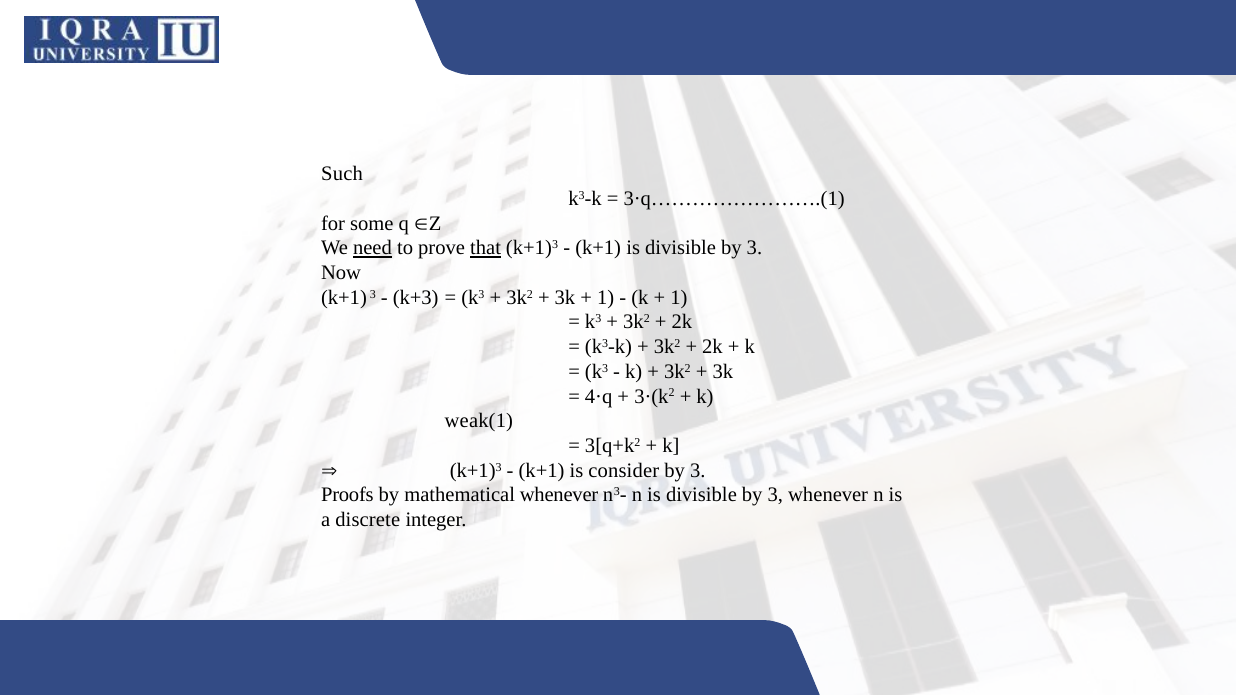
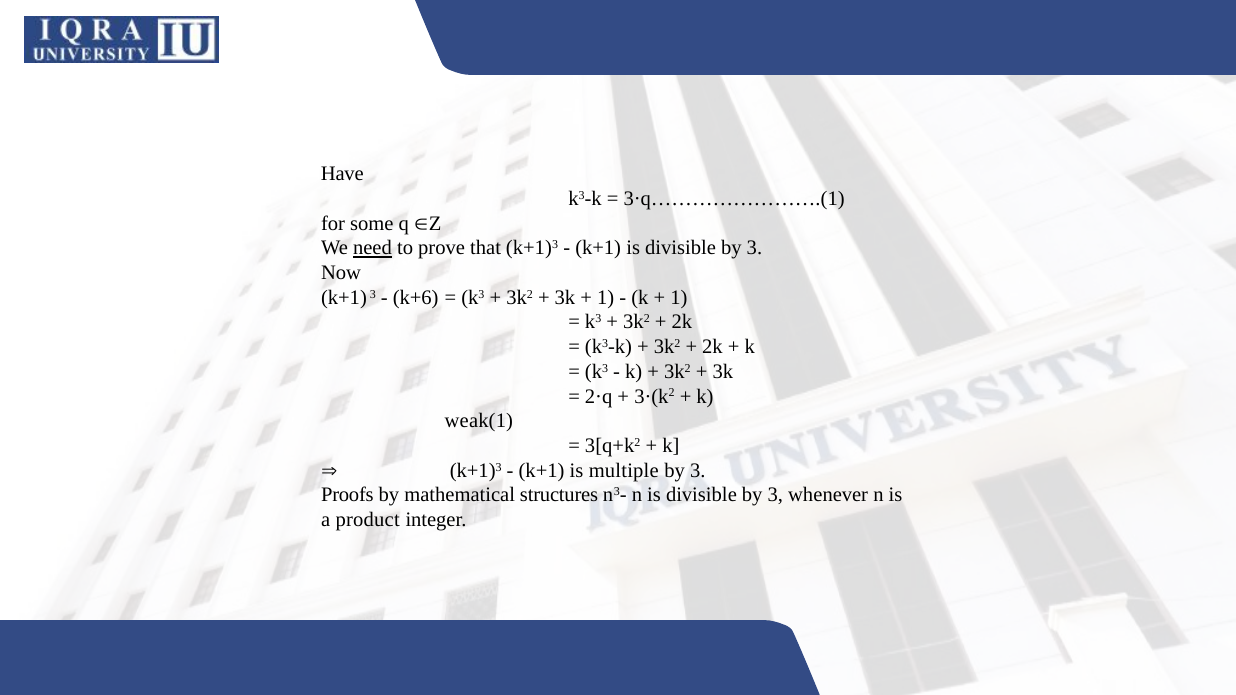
Such: Such -> Have (342, 174)
that underline: present -> none (486, 248)
k+3: k+3 -> k+6 (416, 298)
4·q: 4·q -> 2·q (599, 396)
consider: consider -> multiple (624, 471)
mathematical whenever: whenever -> structures (559, 495)
discrete: discrete -> product (368, 520)
